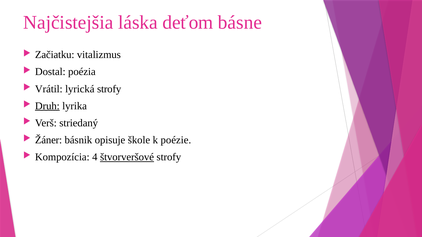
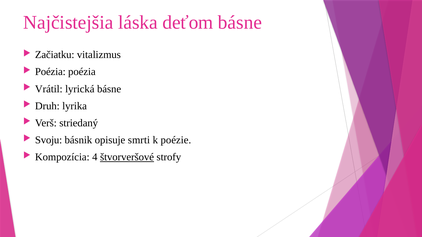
Dostal: Dostal -> Poézia (50, 72)
lyrická strofy: strofy -> básne (109, 89)
Druh underline: present -> none (47, 106)
Žáner: Žáner -> Svoju (49, 140)
škole: škole -> smrti (139, 140)
